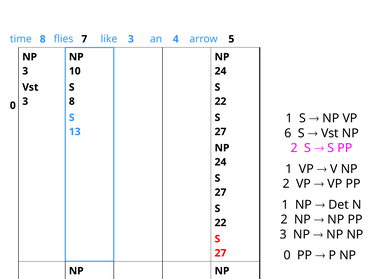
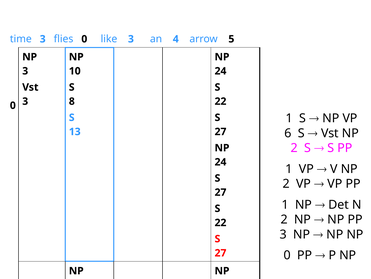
time 8: 8 -> 3 (43, 39)
flies 7: 7 -> 0 (84, 39)
